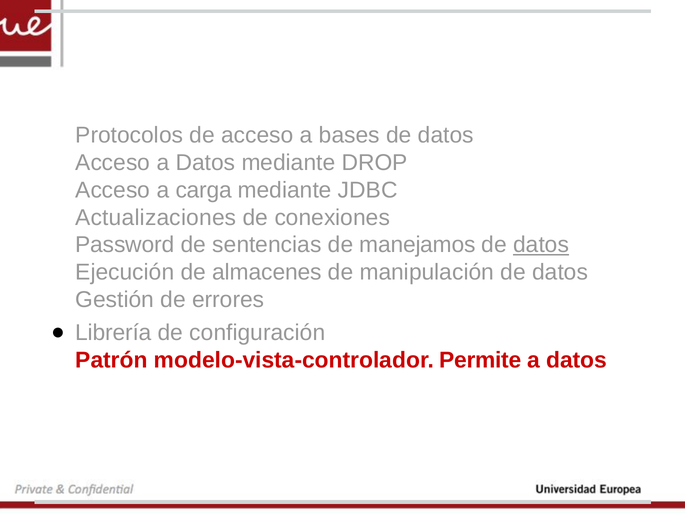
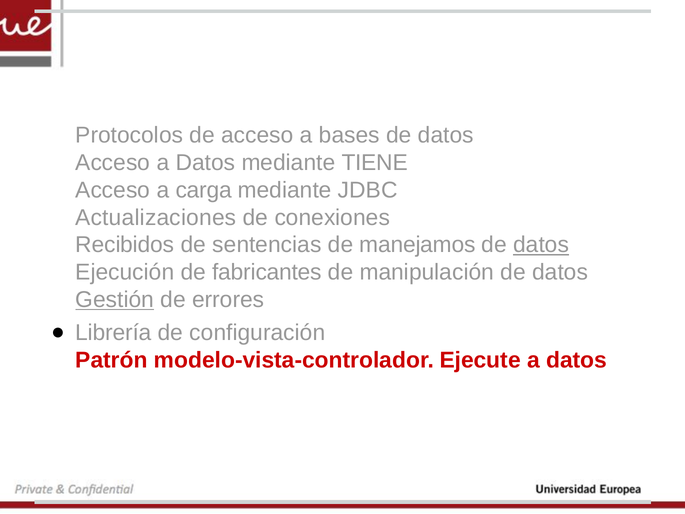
DROP: DROP -> TIENE (375, 163)
Password: Password -> Recibidos (125, 245)
almacenes: almacenes -> fabricantes (267, 272)
Gestión underline: none -> present (115, 300)
Permite: Permite -> Ejecute (480, 360)
